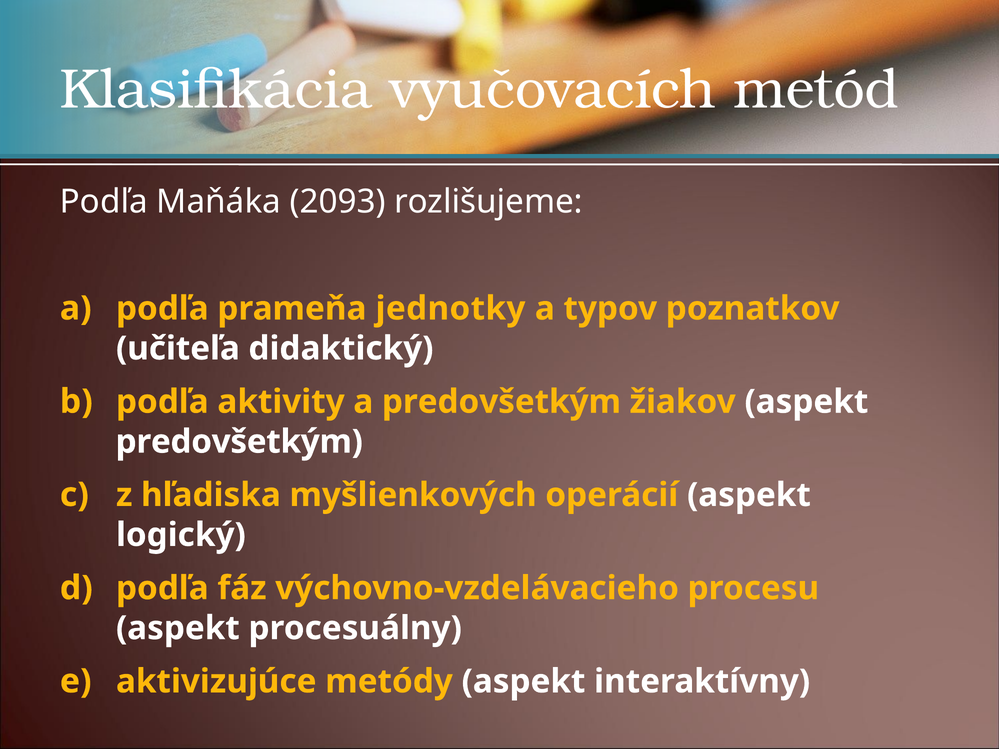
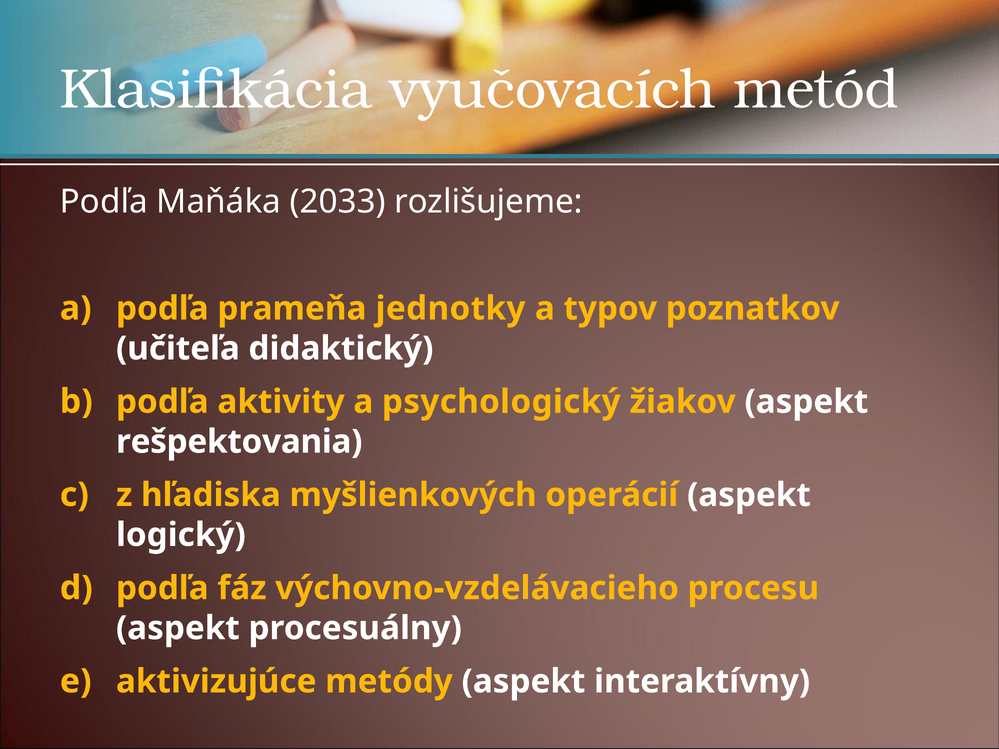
2093: 2093 -> 2033 (338, 202)
a predovšetkým: predovšetkým -> psychologický (501, 402)
predovšetkým: predovšetkým -> rešpektovania (239, 442)
